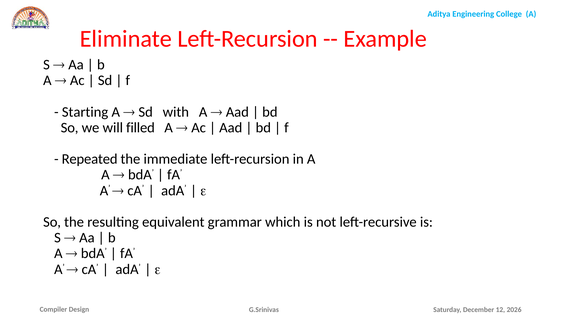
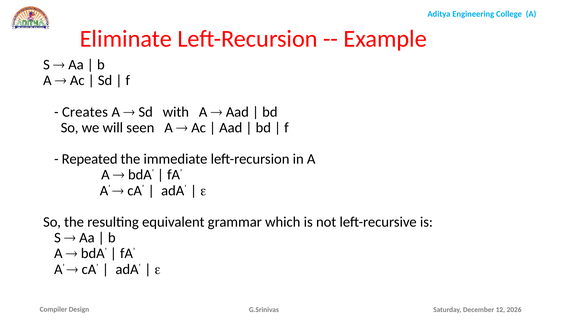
Starting: Starting -> Creates (85, 112)
filled: filled -> seen (140, 128)
